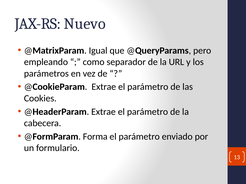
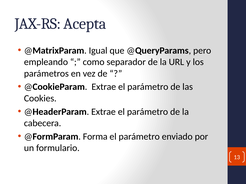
Nuevo: Nuevo -> Acepta (85, 24)
